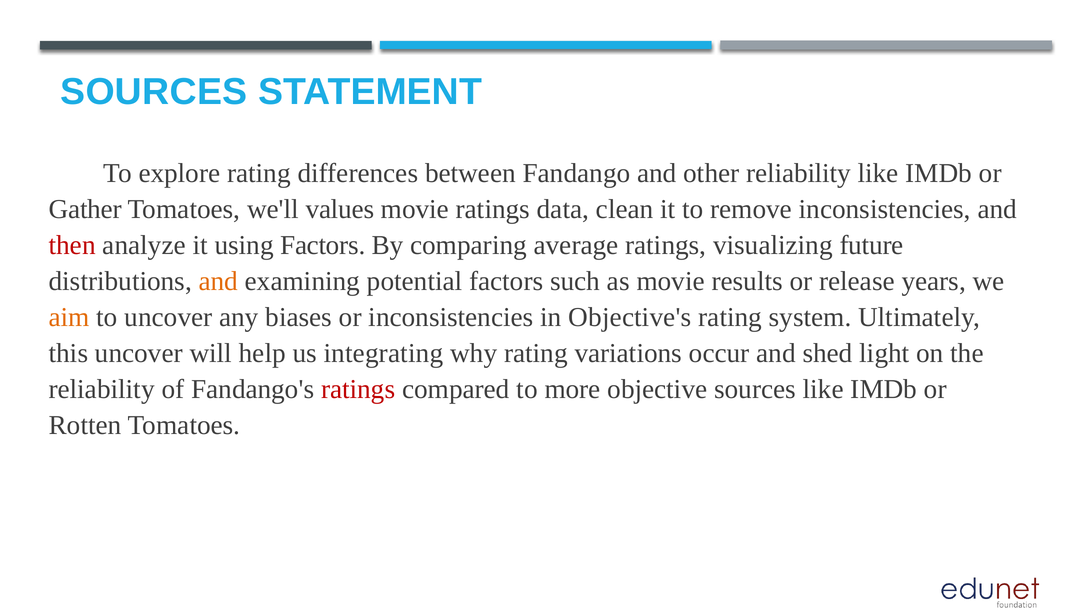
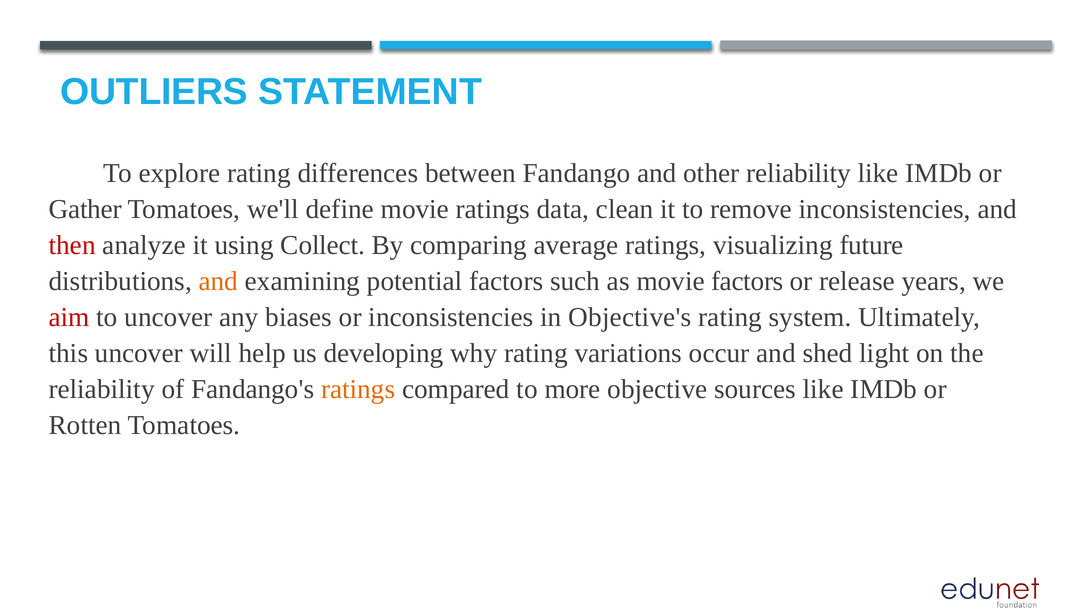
SOURCES: SOURCES -> OUTLIERS (154, 92)
values: values -> define (340, 209)
using Factors: Factors -> Collect (323, 245)
movie results: results -> factors (747, 282)
aim colour: orange -> red (69, 318)
integrating: integrating -> developing (384, 354)
ratings colour: red -> orange (358, 390)
